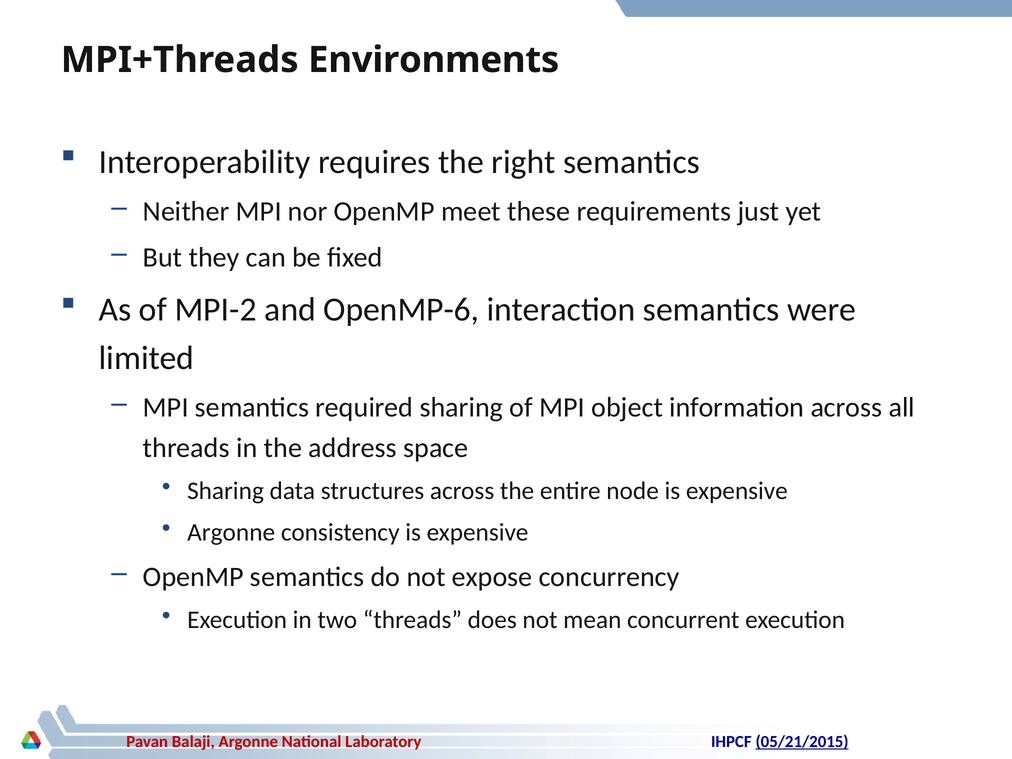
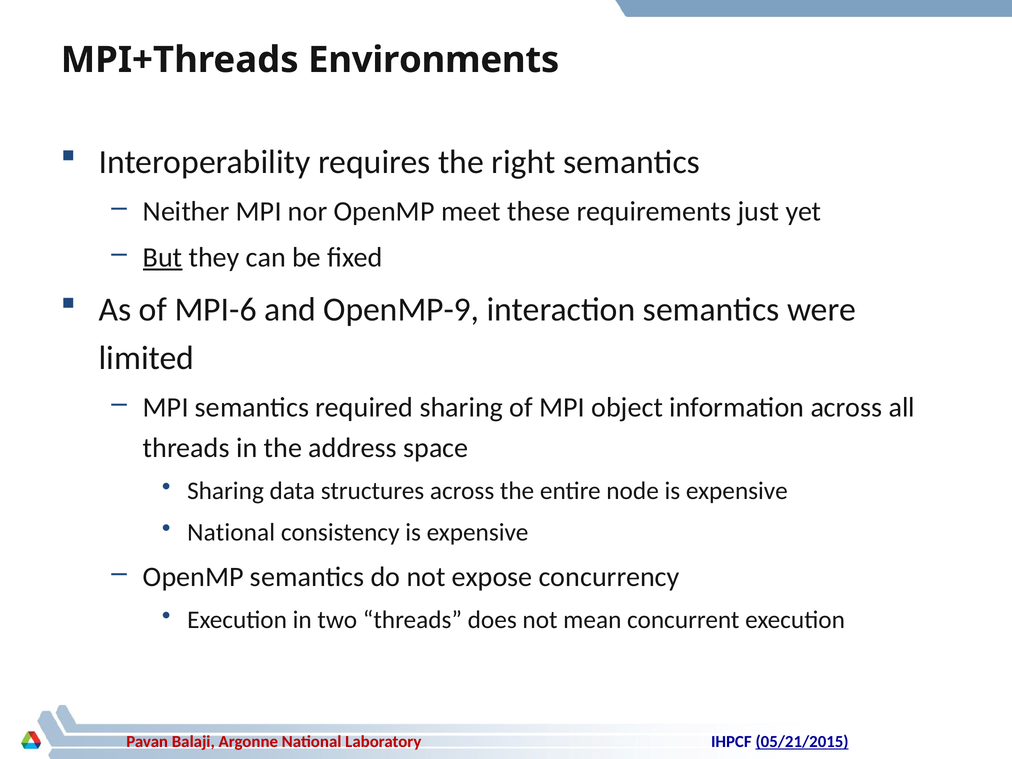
But underline: none -> present (163, 257)
MPI-2: MPI-2 -> MPI-6 (216, 310)
OpenMP-6: OpenMP-6 -> OpenMP-9 (401, 310)
Argonne: Argonne -> National (231, 532)
